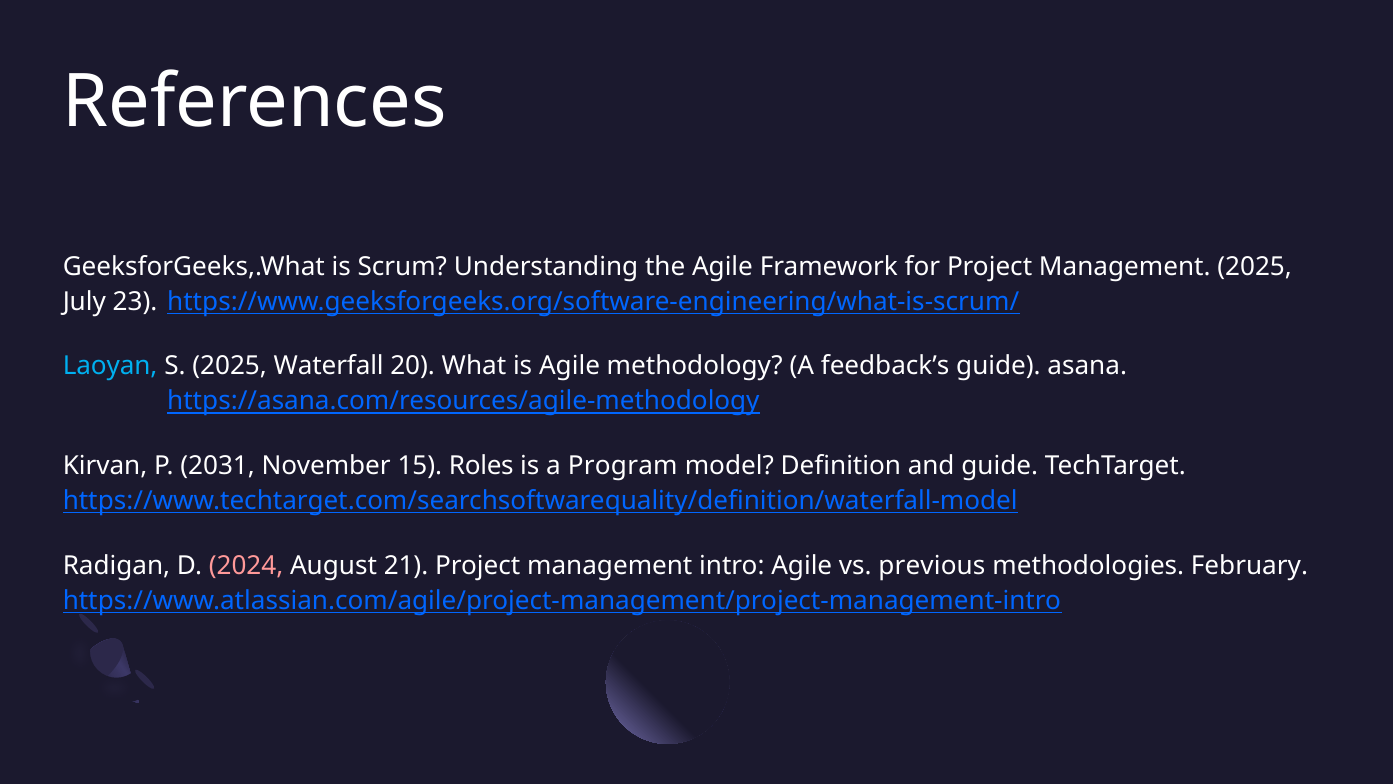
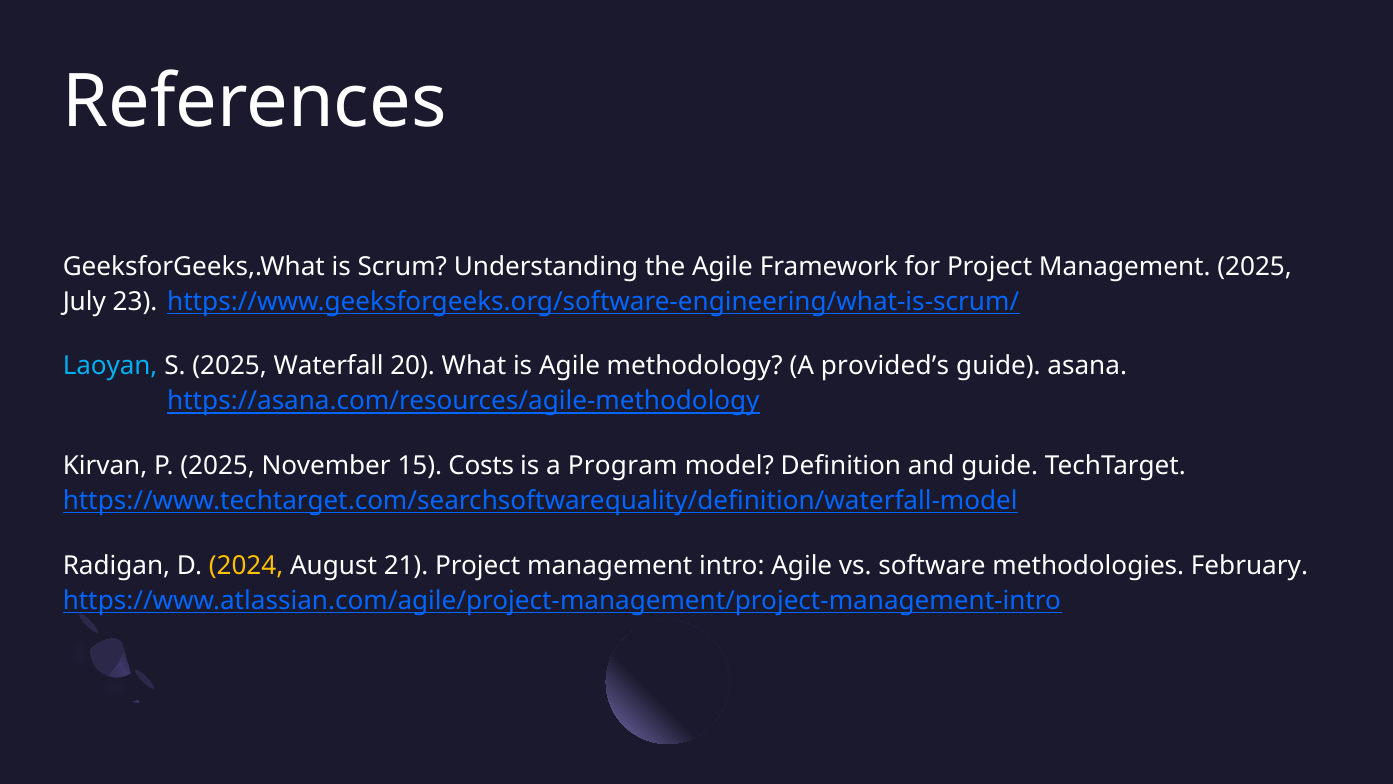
feedback’s: feedback’s -> provided’s (885, 366)
P 2031: 2031 -> 2025 (218, 466)
Roles: Roles -> Costs (481, 466)
2024 colour: pink -> yellow (246, 565)
previous: previous -> software (932, 565)
